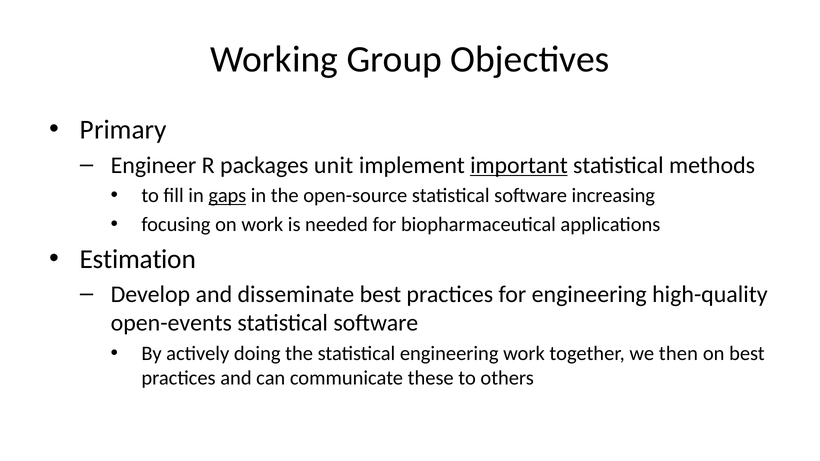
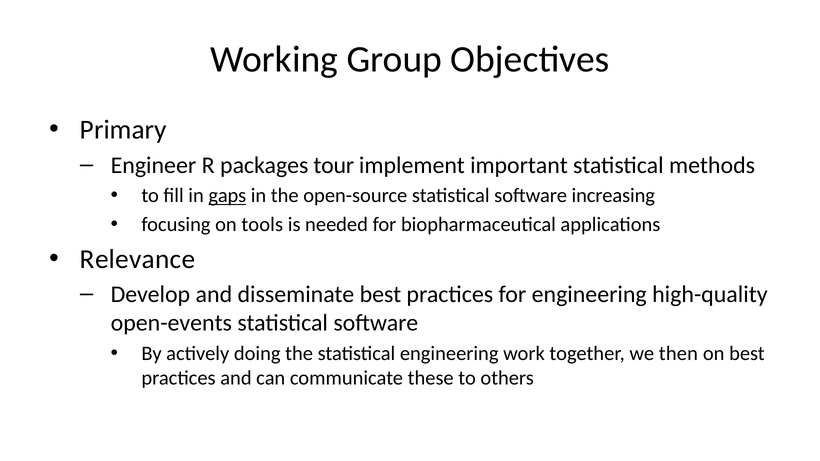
unit: unit -> tour (334, 165)
important underline: present -> none (519, 165)
on work: work -> tools (262, 225)
Estimation: Estimation -> Relevance (138, 259)
